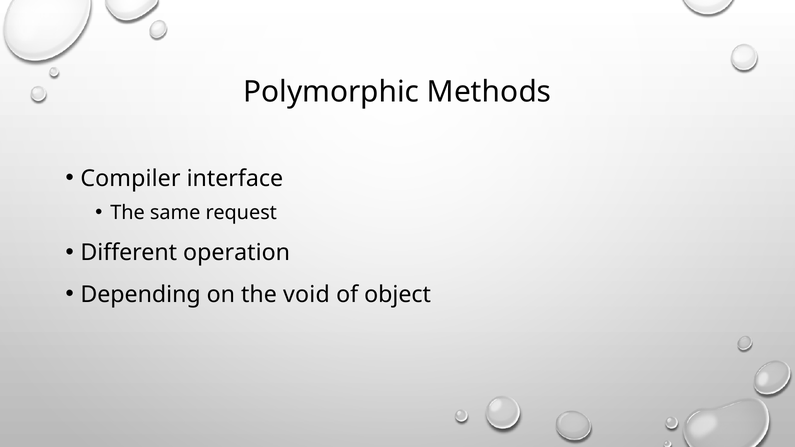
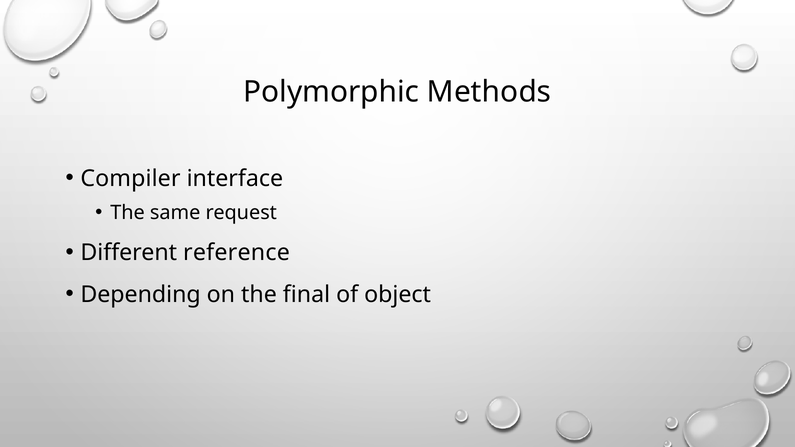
operation: operation -> reference (236, 253)
void: void -> final (307, 295)
